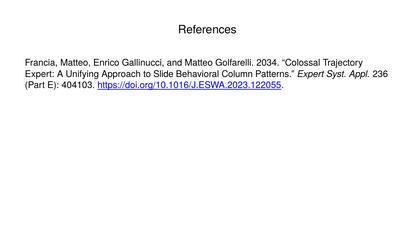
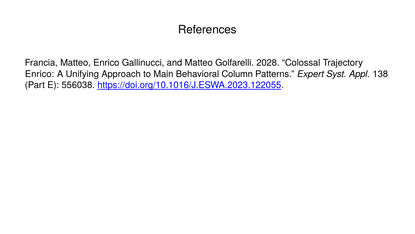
2034: 2034 -> 2028 (268, 63)
Expert: Expert -> Enrico (40, 74)
Slide: Slide -> Main (163, 74)
236: 236 -> 138 (380, 74)
404103: 404103 -> 556038 (78, 85)
